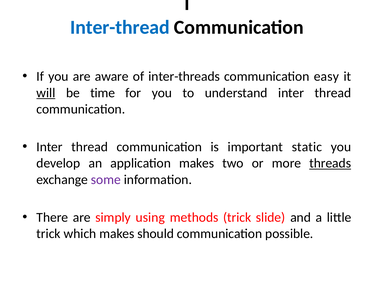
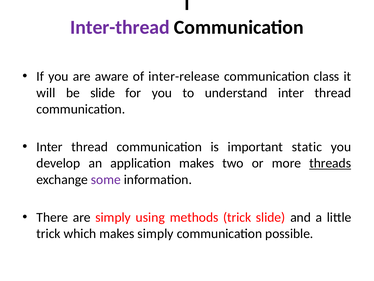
Inter-thread colour: blue -> purple (120, 27)
inter-threads: inter-threads -> inter-release (184, 76)
easy: easy -> class (326, 76)
will underline: present -> none (46, 93)
be time: time -> slide (103, 93)
makes should: should -> simply (156, 233)
